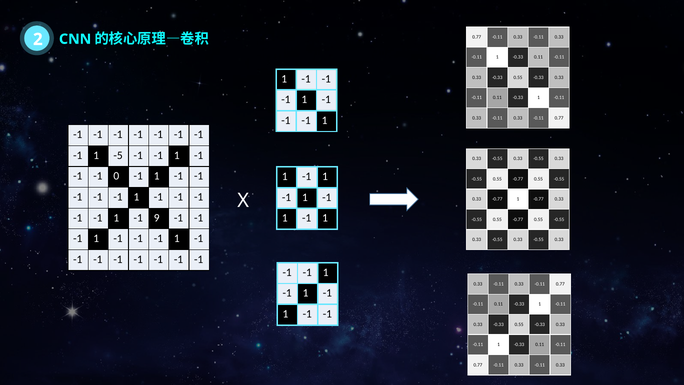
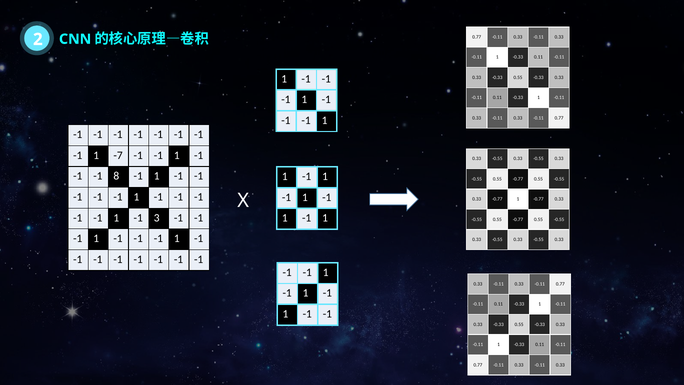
-5: -5 -> -7 (118, 155)
0: 0 -> 8 (116, 176)
9: 9 -> 3 (157, 218)
